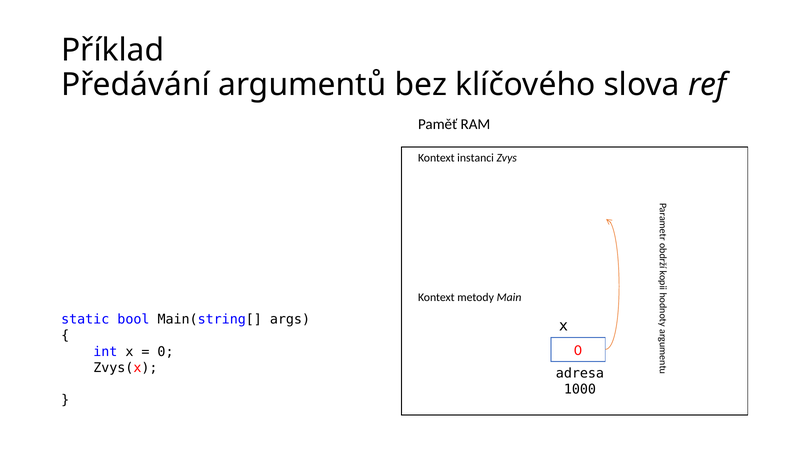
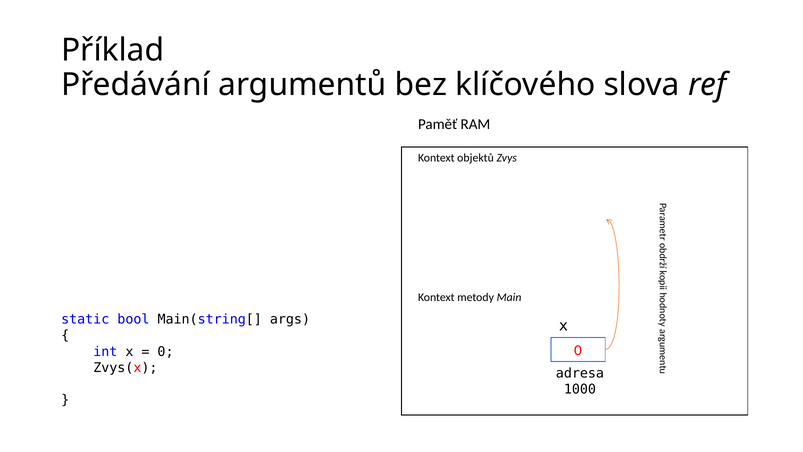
instanci: instanci -> objektů (476, 158)
